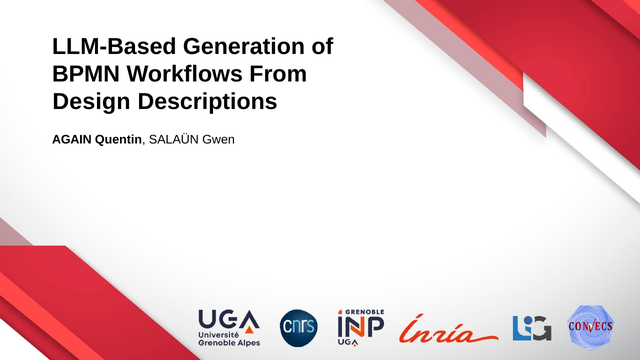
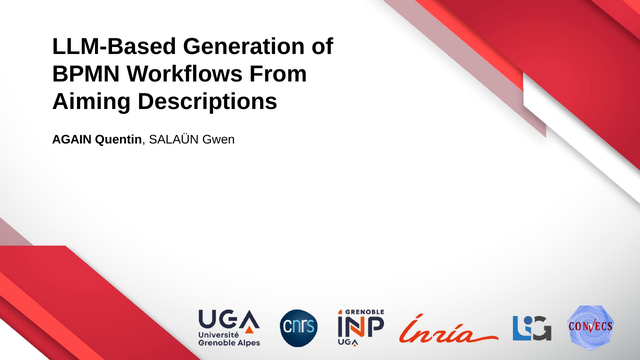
Design: Design -> Aiming (92, 102)
